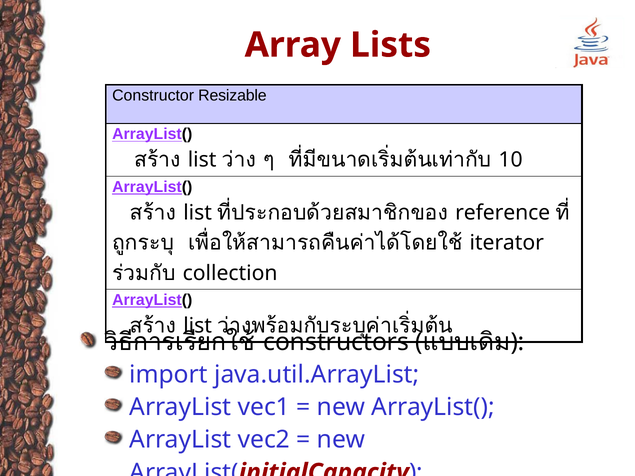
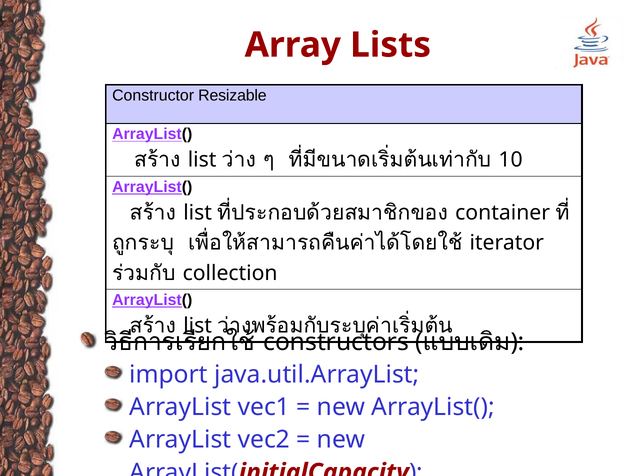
reference: reference -> container (503, 213)
